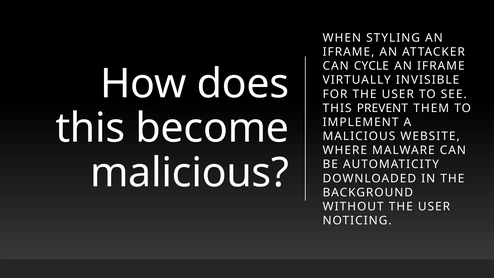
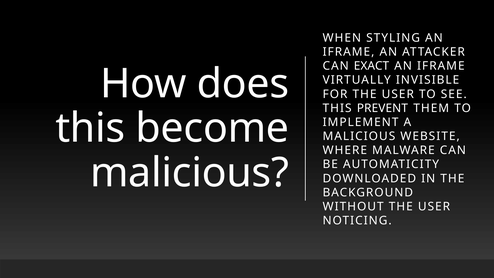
CYCLE: CYCLE -> EXACT (371, 66)
